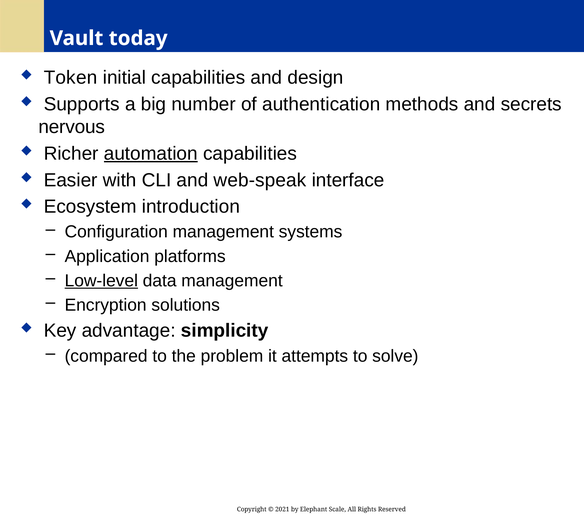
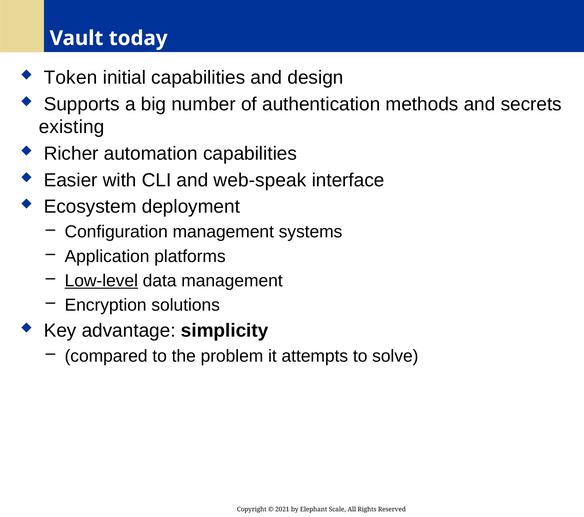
nervous: nervous -> existing (72, 127)
automation underline: present -> none (151, 154)
introduction: introduction -> deployment (191, 207)
